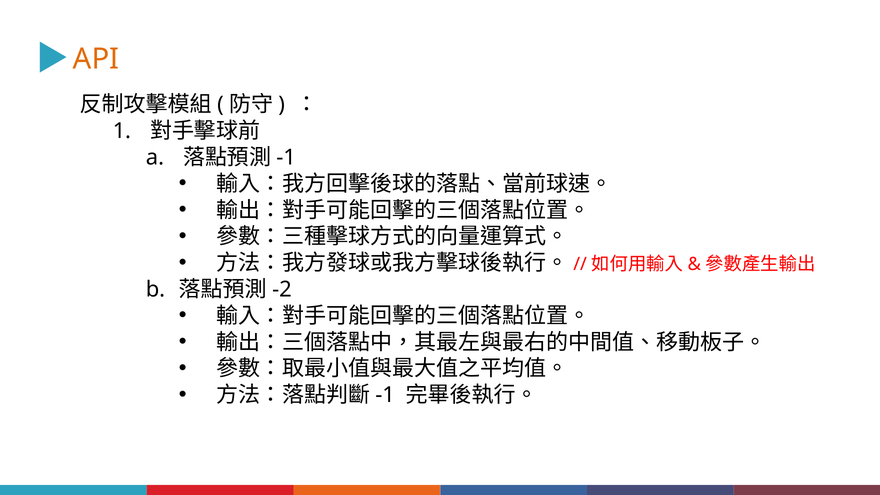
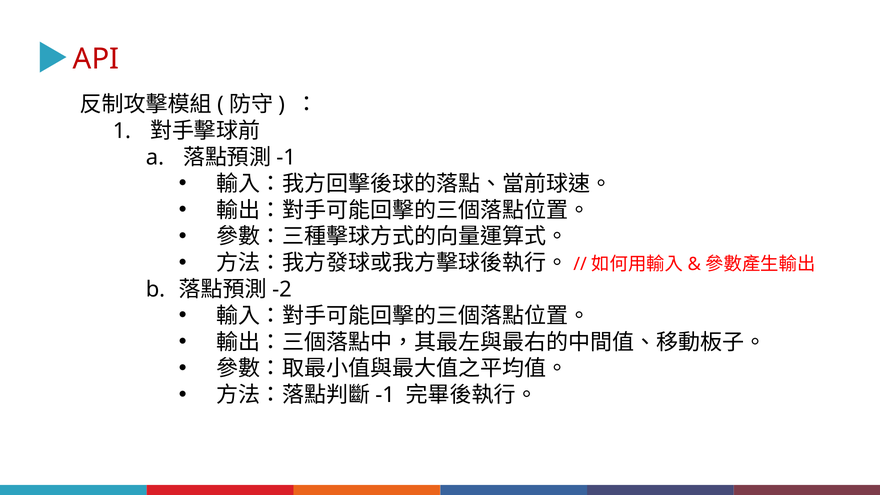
API colour: orange -> red (96, 59)
